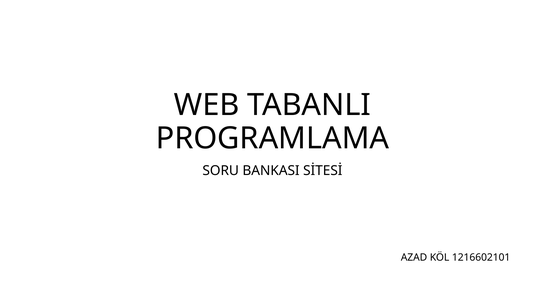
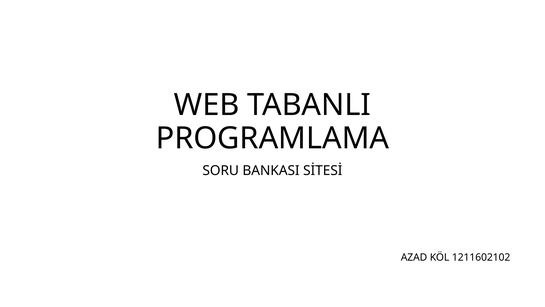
1216602101: 1216602101 -> 1211602102 (481, 257)
